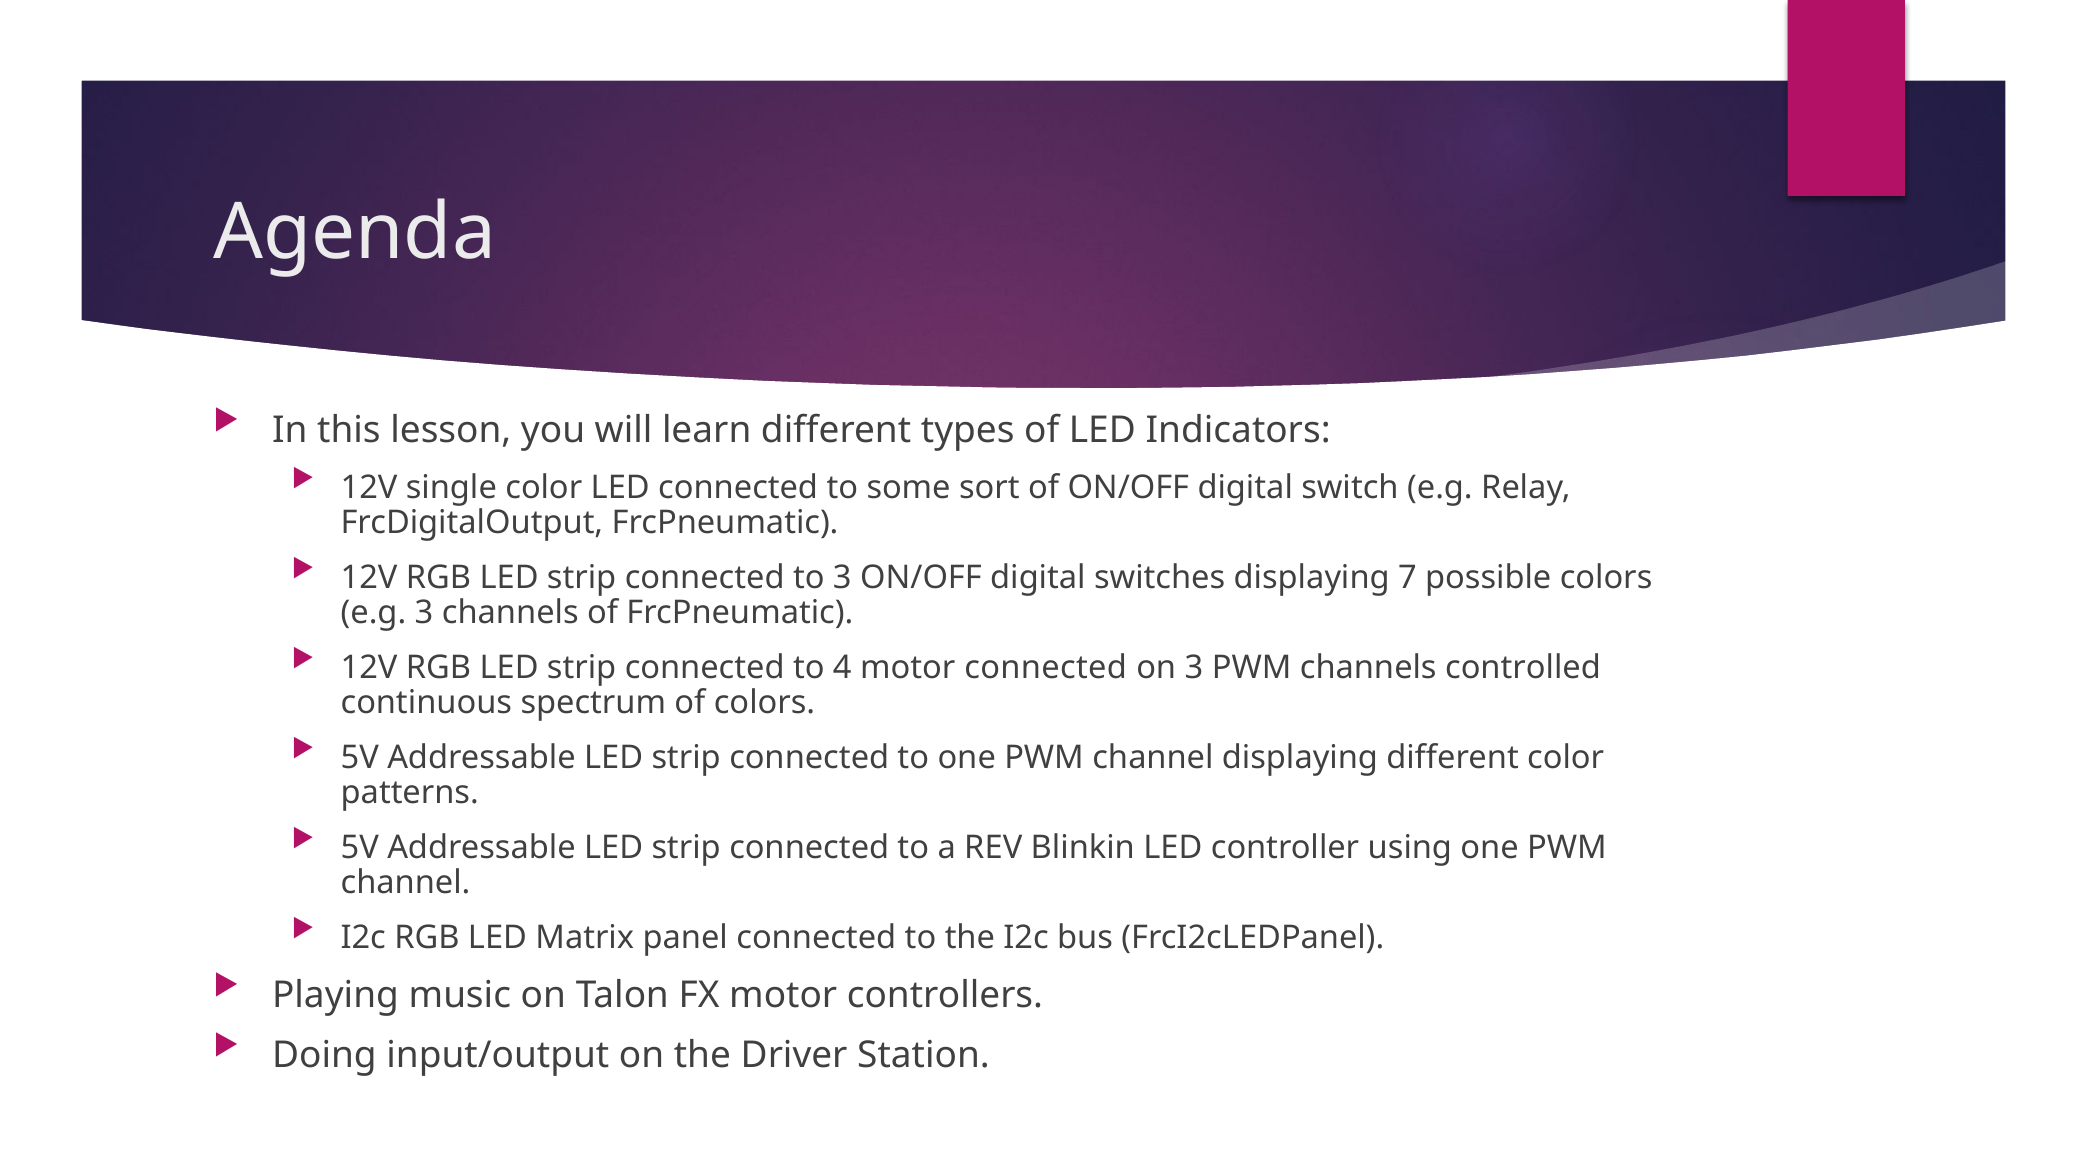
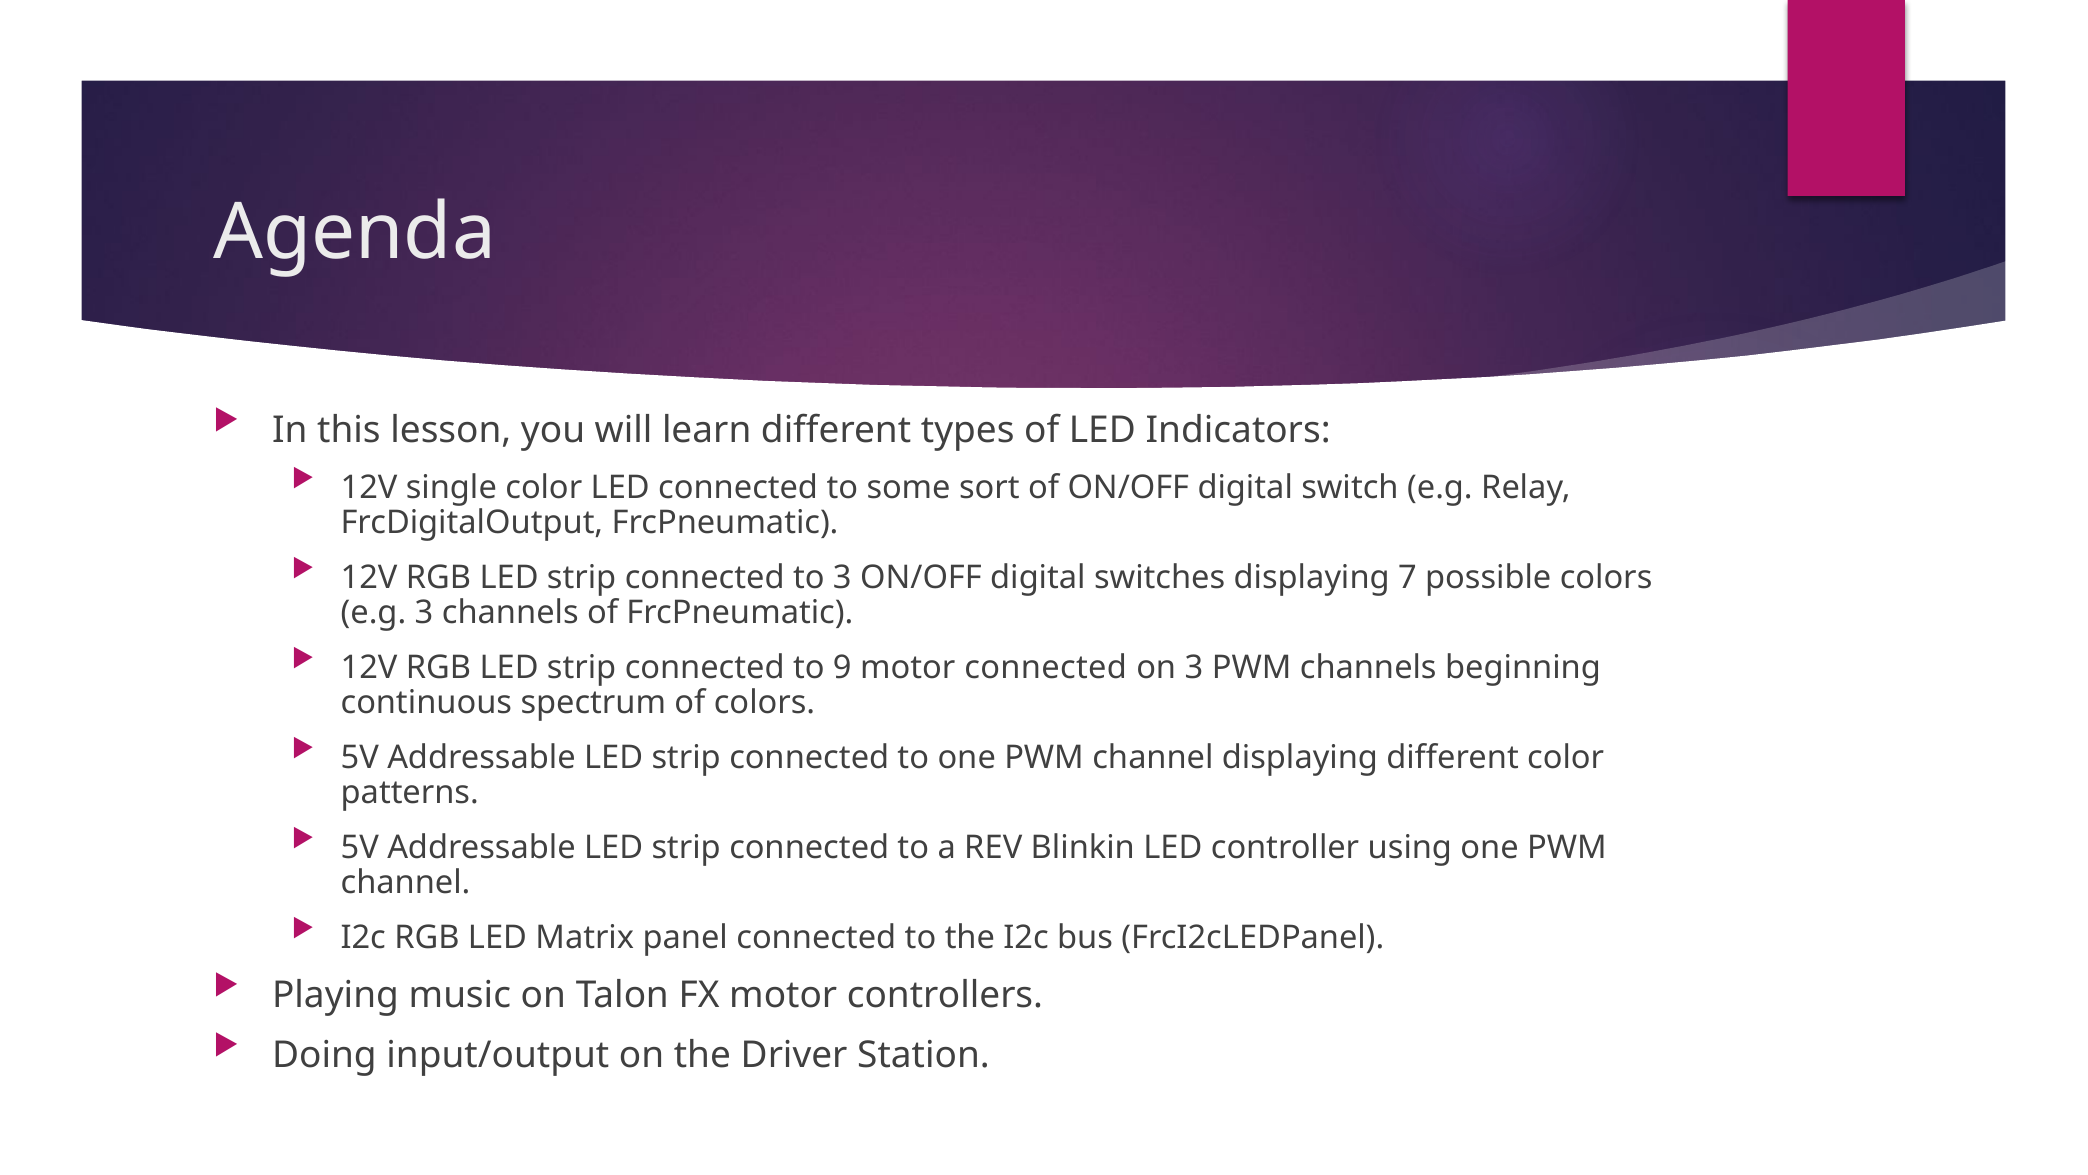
4: 4 -> 9 (842, 667)
controlled: controlled -> beginning (1523, 667)
